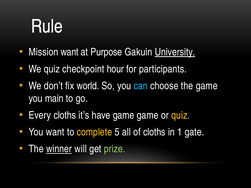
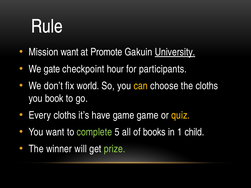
Purpose: Purpose -> Promote (106, 52)
We quiz: quiz -> gate (52, 69)
can colour: light blue -> yellow (141, 86)
the game: game -> cloths (207, 86)
main: main -> book (54, 98)
complete colour: yellow -> light green (94, 132)
of cloths: cloths -> books (154, 132)
gate: gate -> child (194, 132)
winner underline: present -> none (59, 149)
